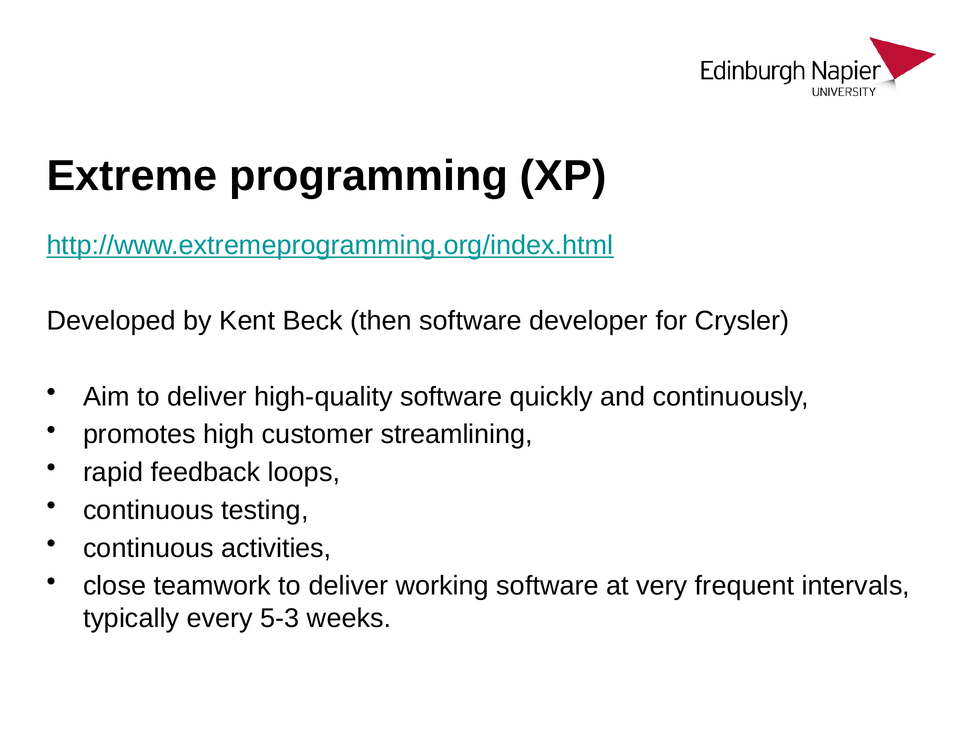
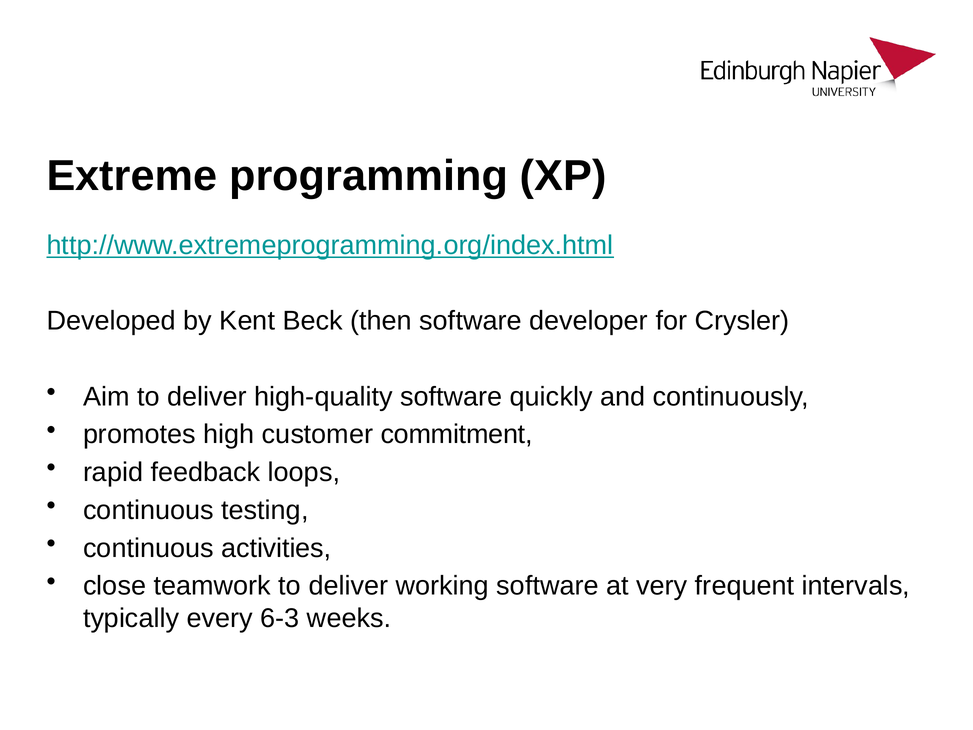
streamlining: streamlining -> commitment (457, 434)
5-3: 5-3 -> 6-3 (280, 618)
